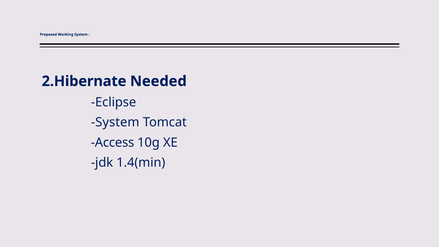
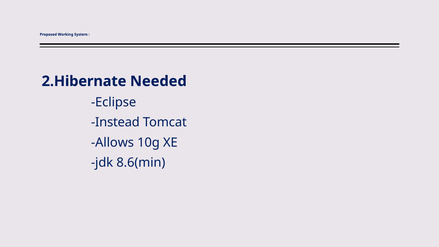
System: System -> Instead (115, 122)
Access: Access -> Allows (113, 142)
1.4(min: 1.4(min -> 8.6(min (141, 163)
